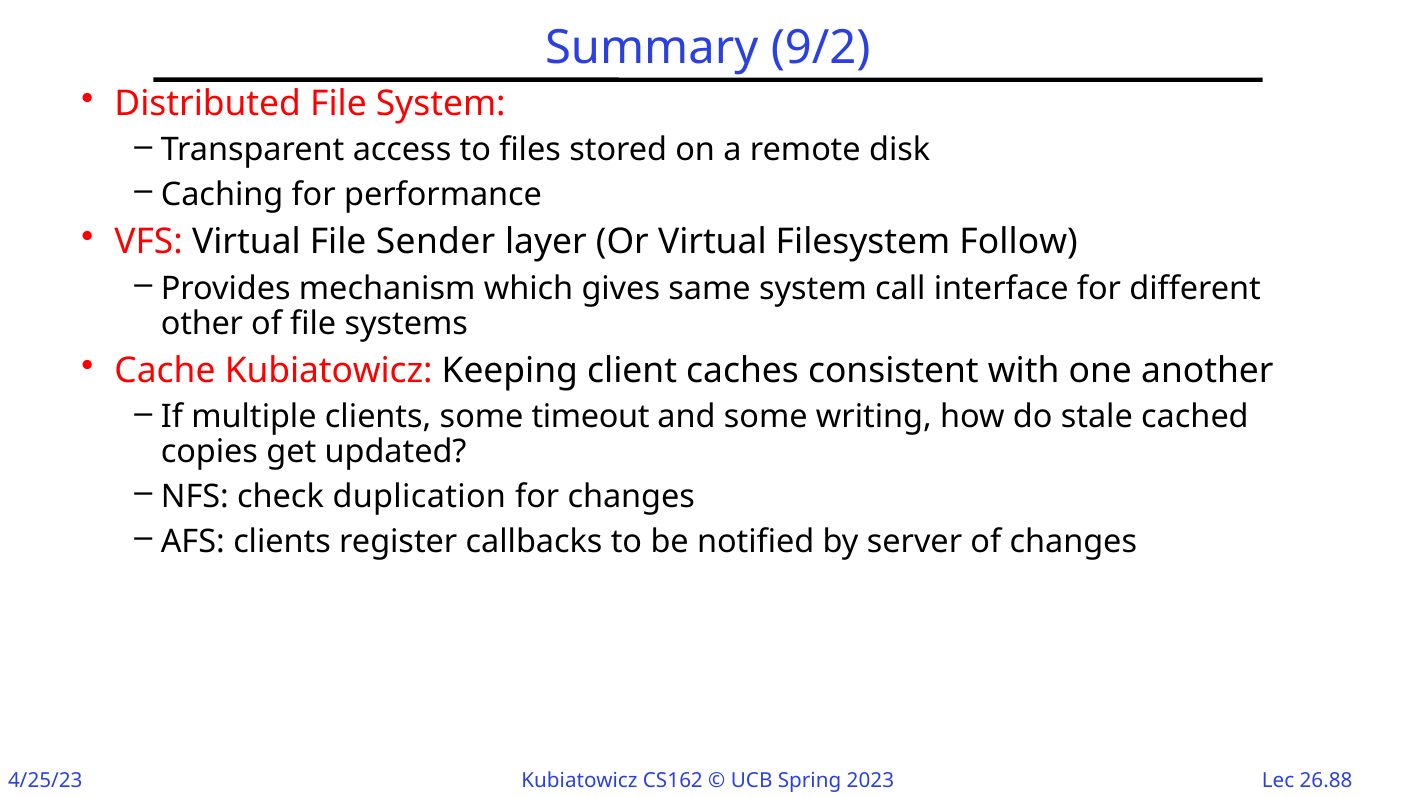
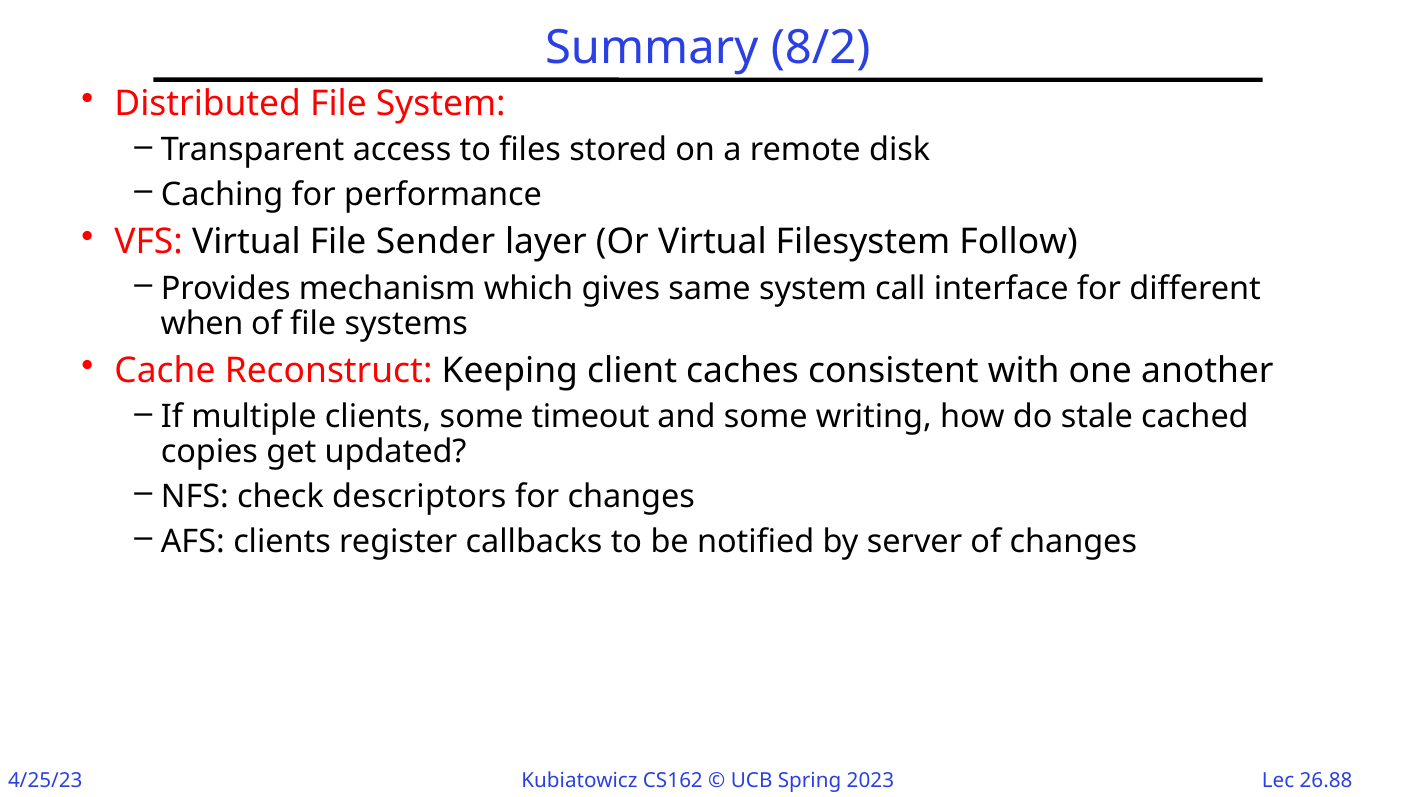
9/2: 9/2 -> 8/2 (821, 48)
other: other -> when (202, 323)
Cache Kubiatowicz: Kubiatowicz -> Reconstruct (329, 371)
duplication: duplication -> descriptors (419, 497)
